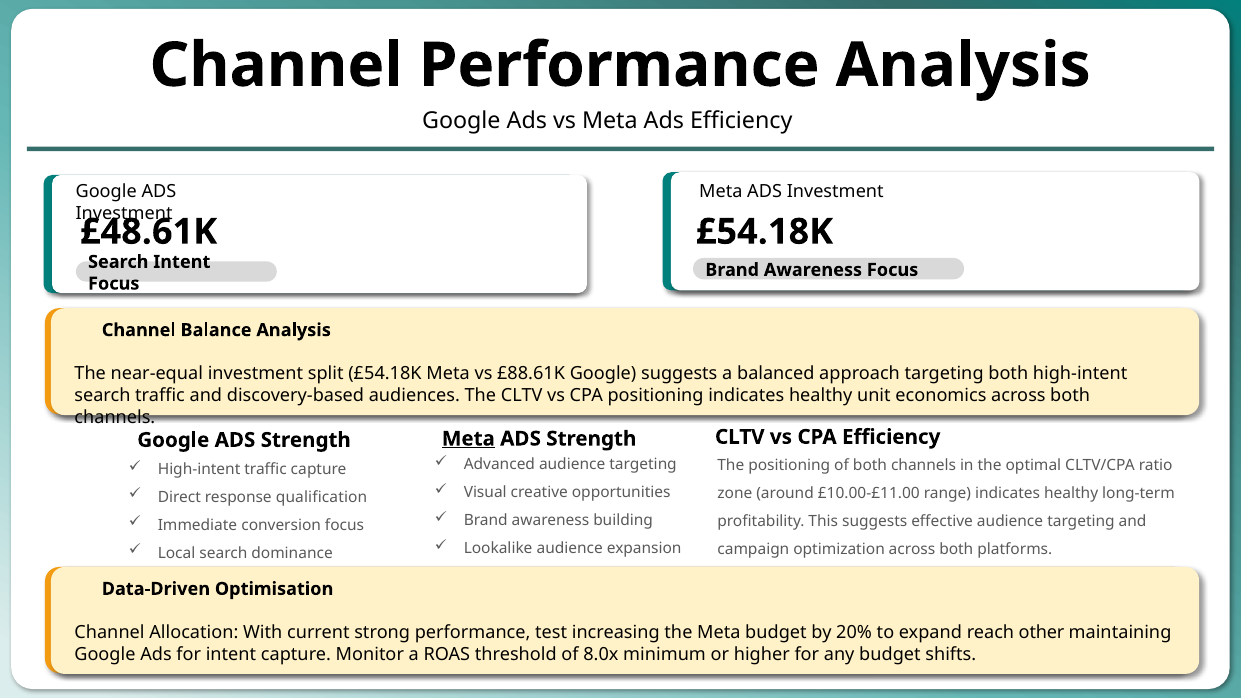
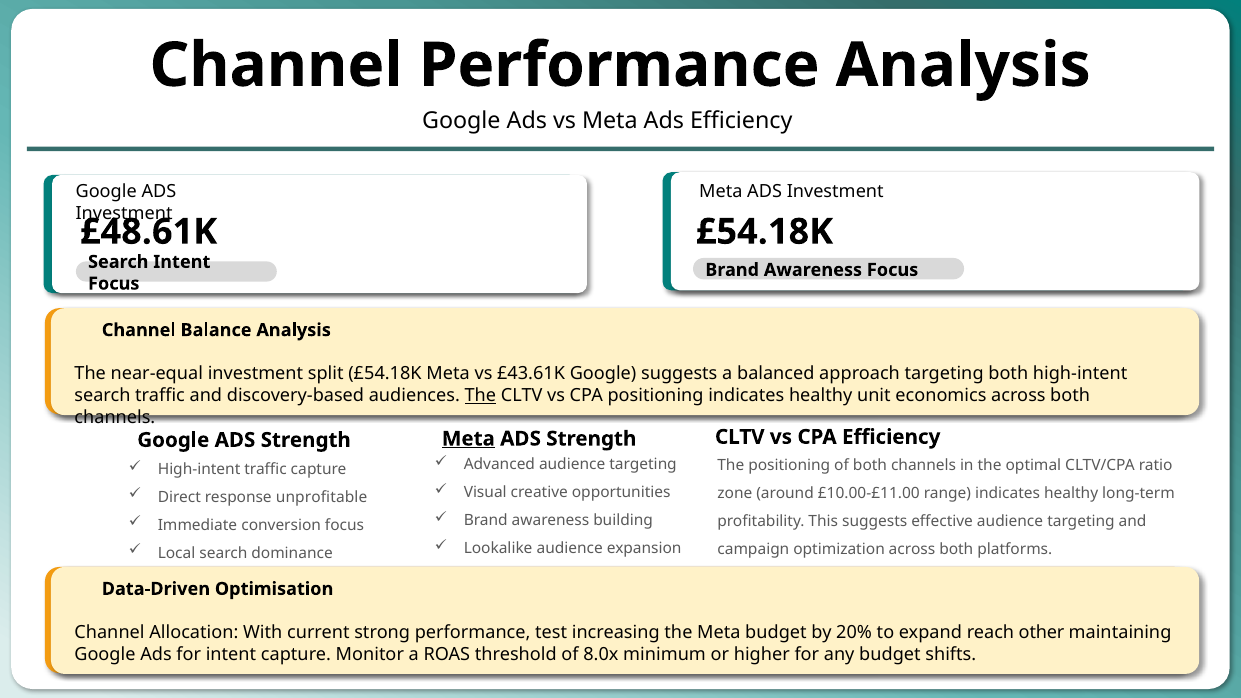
£88.61K: £88.61K -> £43.61K (531, 374)
The underline: none -> present (480, 395)
qualification: qualification -> unprofitable (322, 497)
